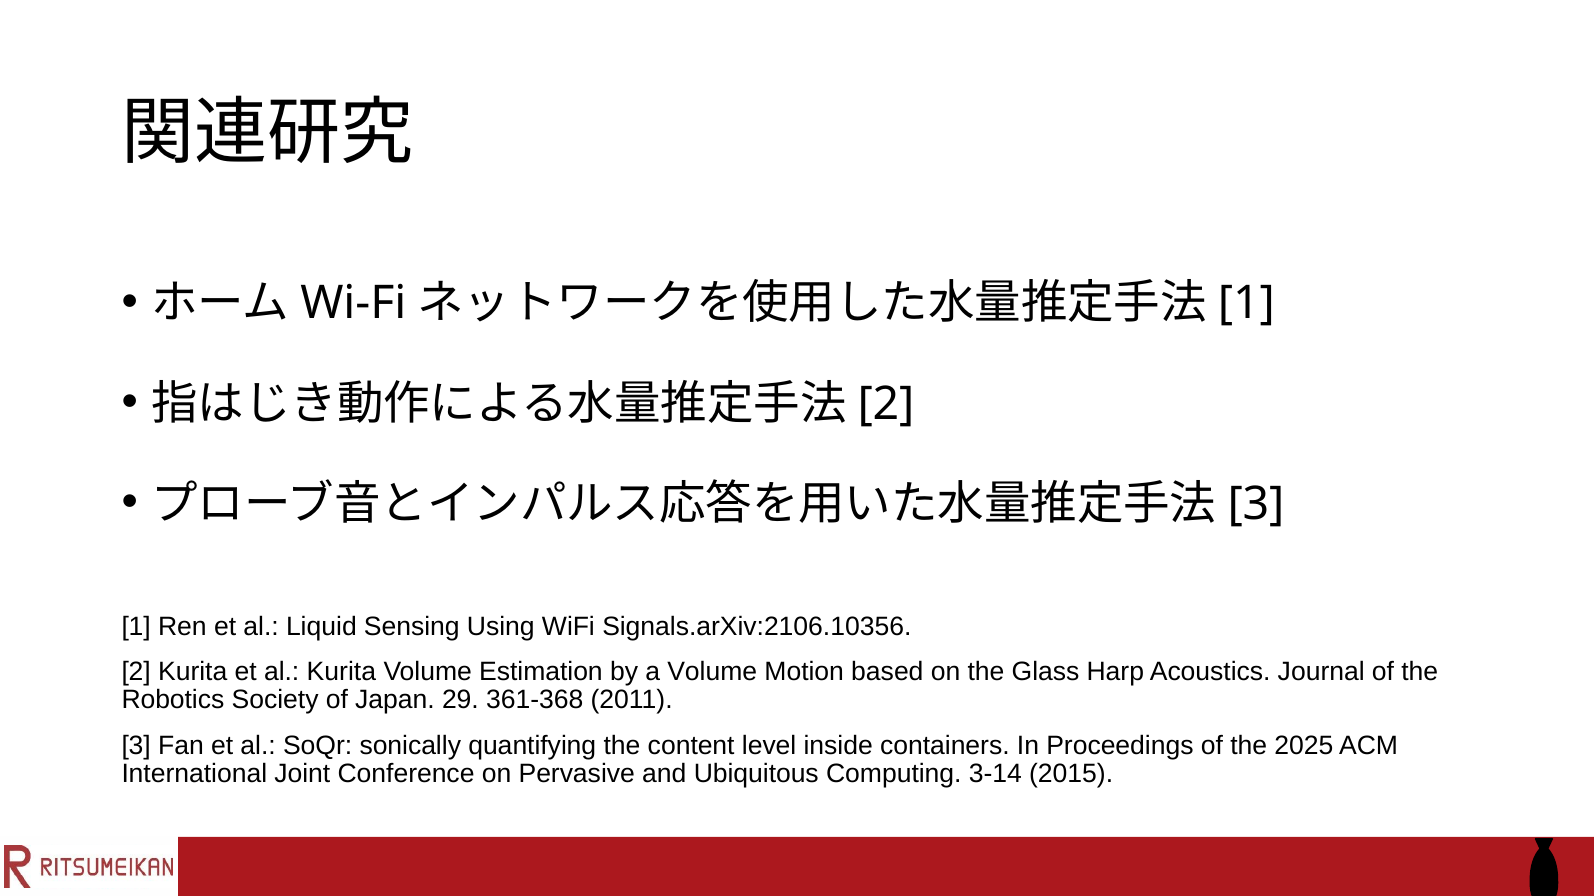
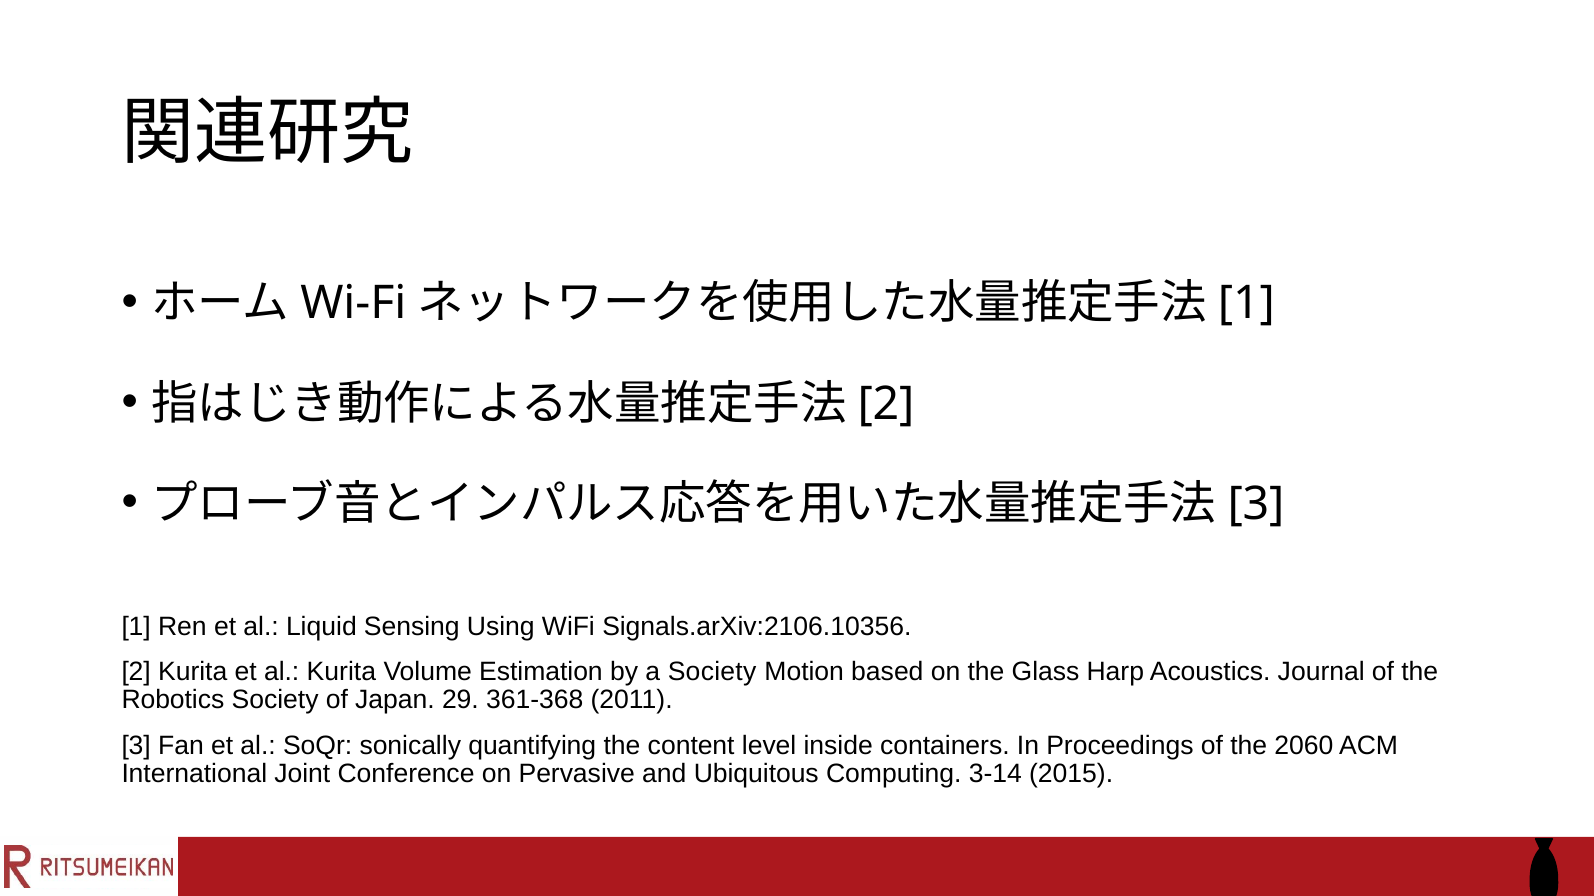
a Volume: Volume -> Society (712, 672)
2025: 2025 -> 2060 (1304, 746)
